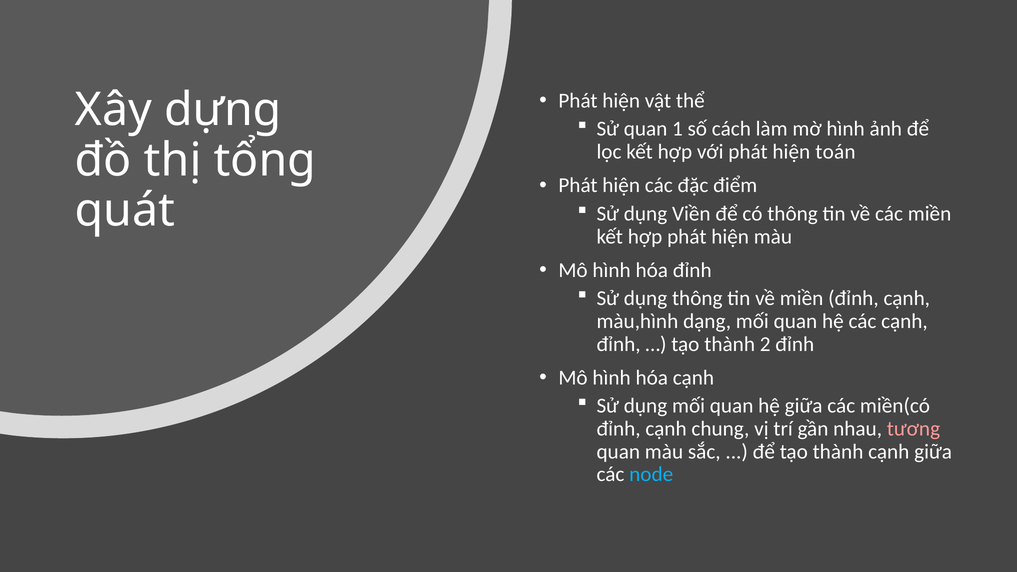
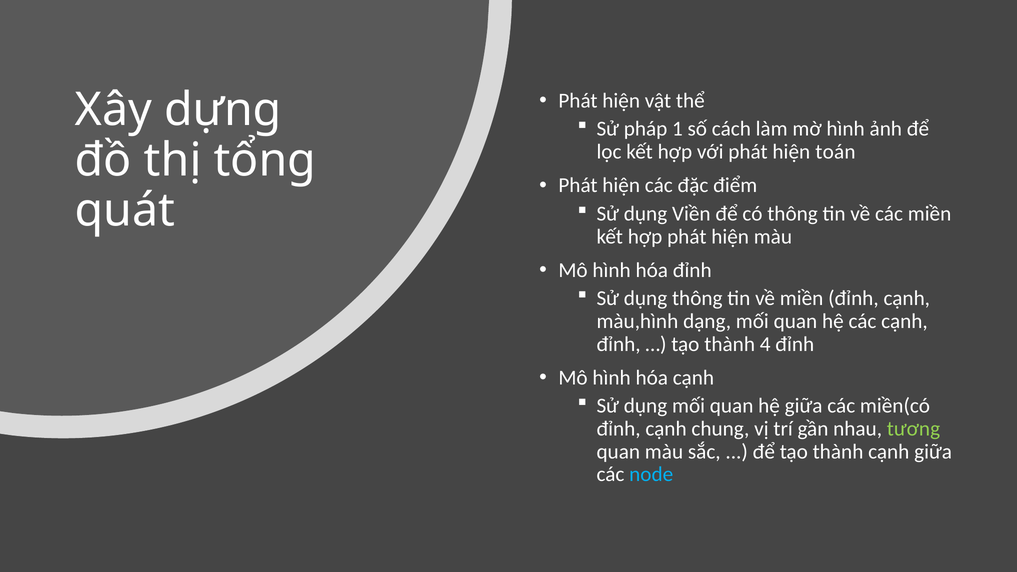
Sử quan: quan -> pháp (646, 129)
2: 2 -> 4 (765, 344)
tương colour: pink -> light green (913, 429)
